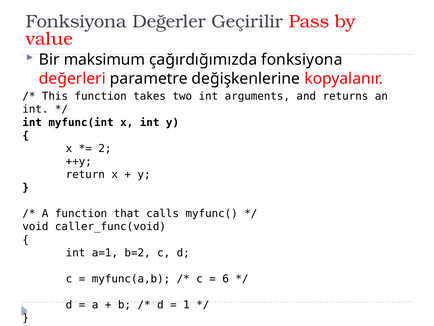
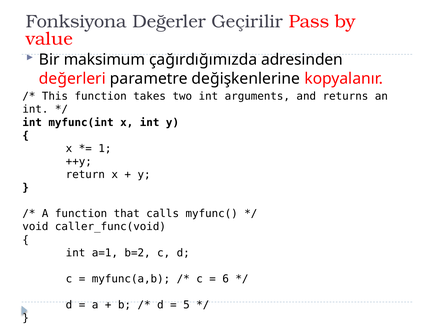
çağırdığımızda fonksiyona: fonksiyona -> adresinden (302, 60)
2: 2 -> 1 (105, 148)
1: 1 -> 5 (186, 305)
